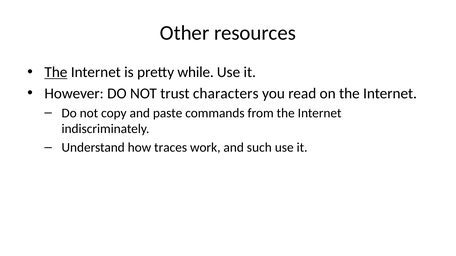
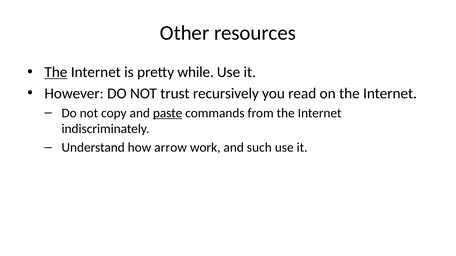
characters: characters -> recursively (226, 94)
paste underline: none -> present (168, 113)
traces: traces -> arrow (171, 148)
